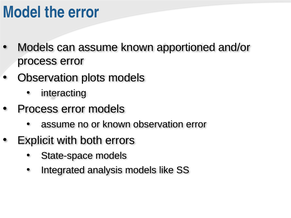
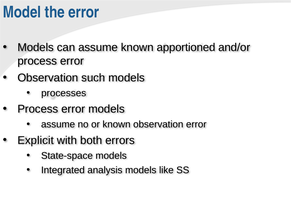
plots: plots -> such (93, 78)
interacting: interacting -> processes (64, 93)
